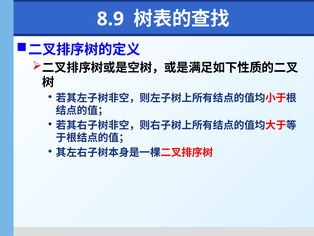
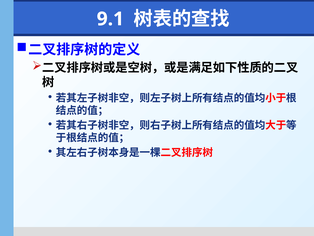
8.9: 8.9 -> 9.1 (110, 19)
